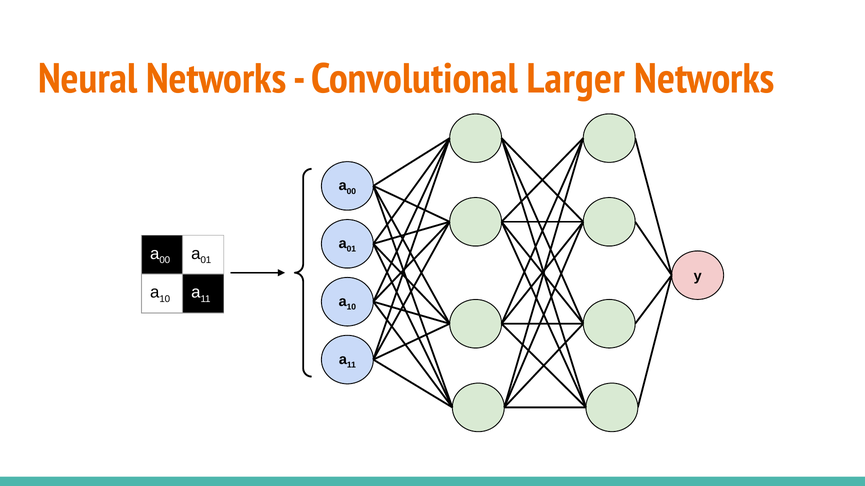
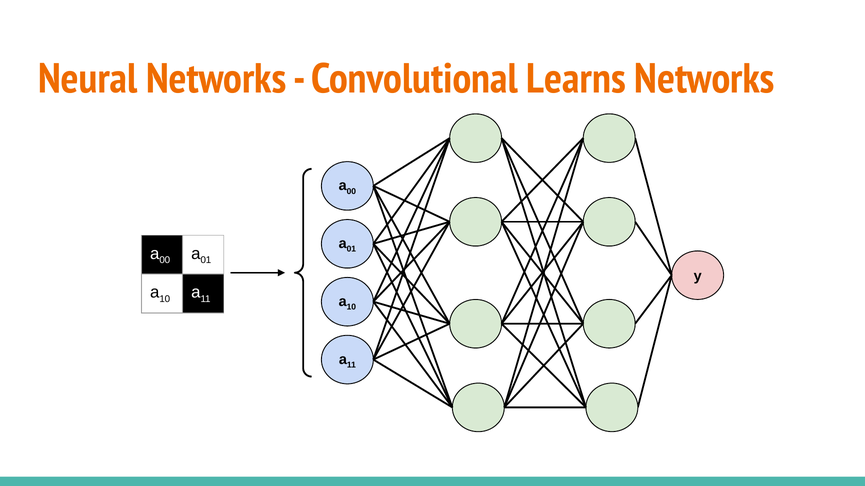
Larger: Larger -> Learns (576, 79)
